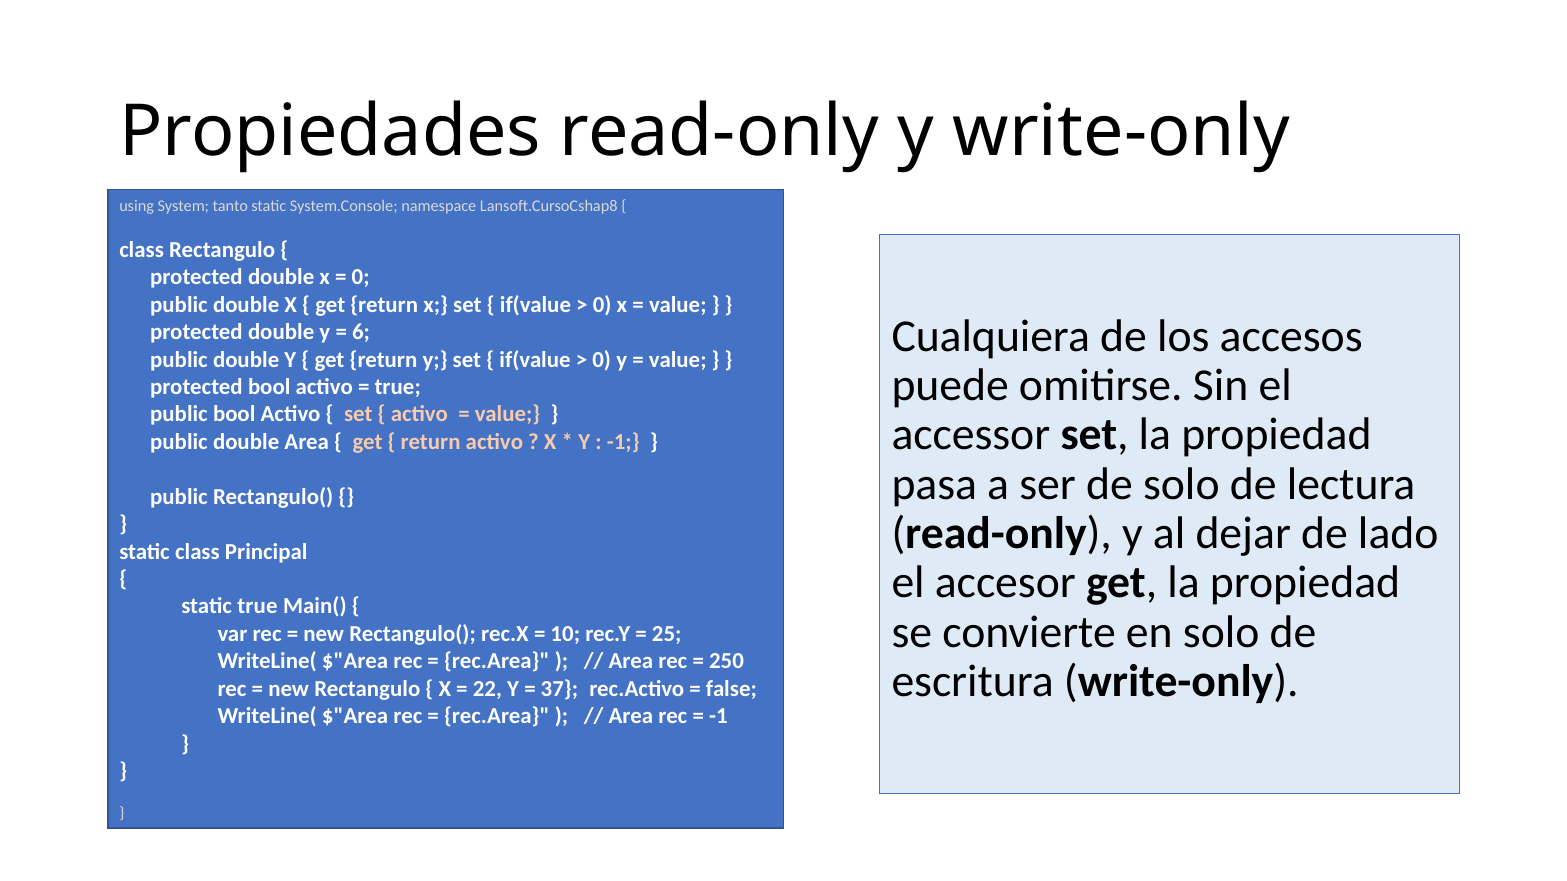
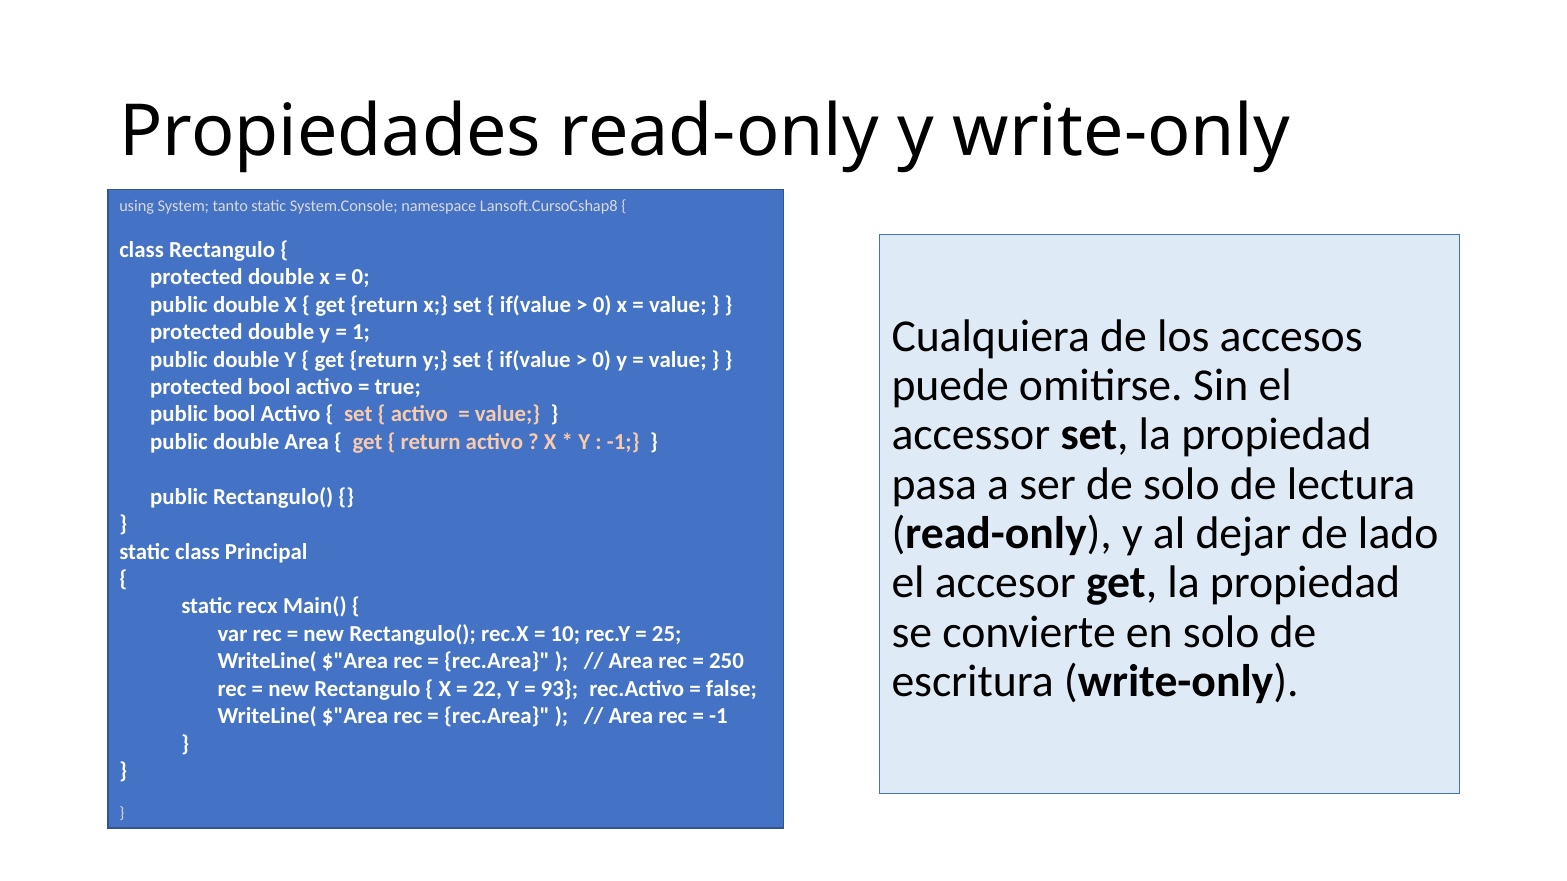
6: 6 -> 1 (361, 332)
static true: true -> recx (257, 607)
37: 37 -> 93 (559, 689)
